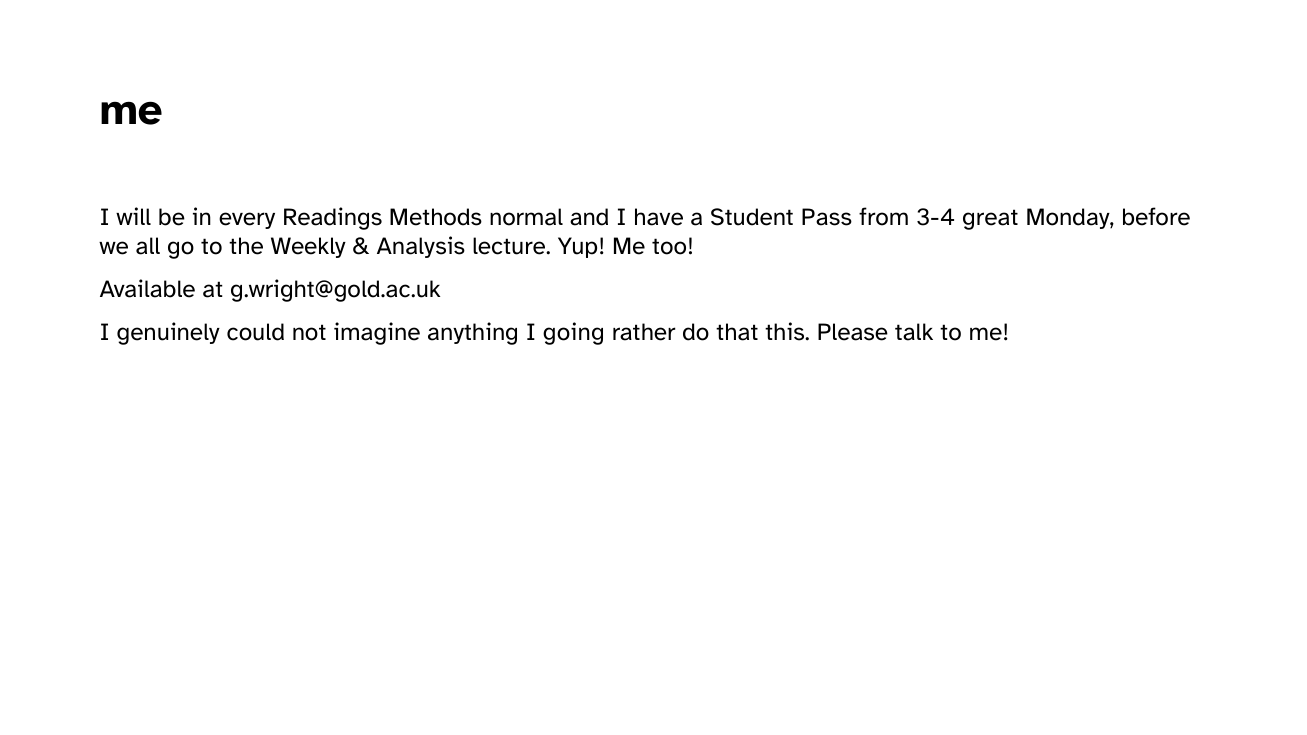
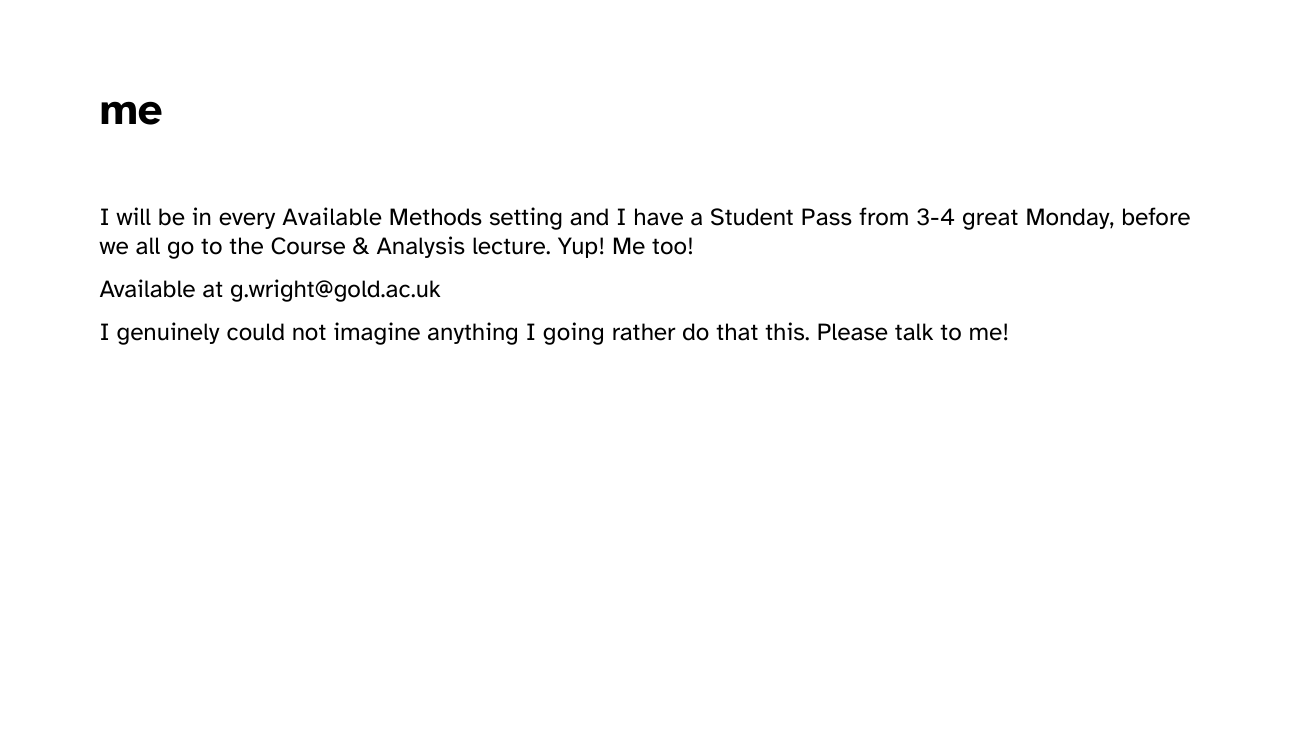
every Readings: Readings -> Available (332, 217)
normal: normal -> setting (526, 217)
Weekly: Weekly -> Course (308, 246)
